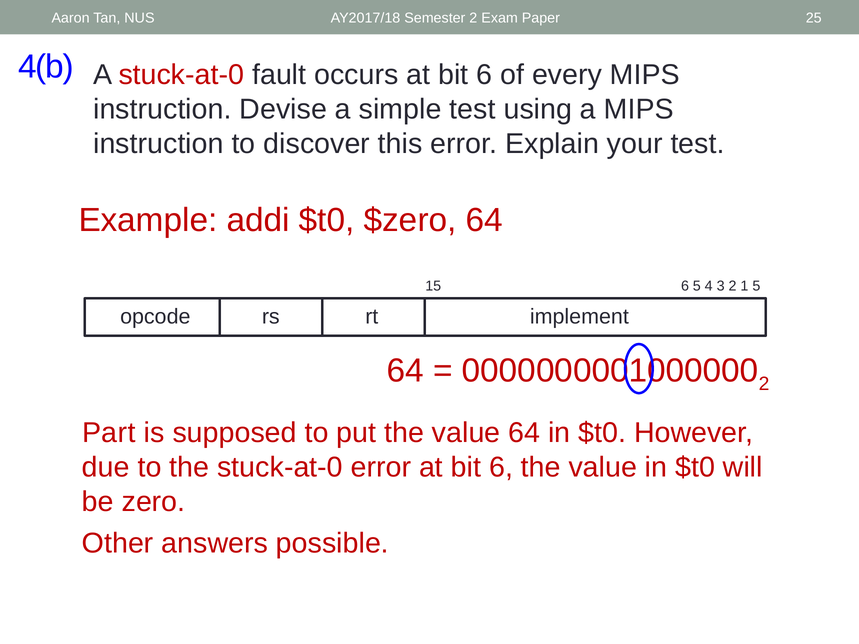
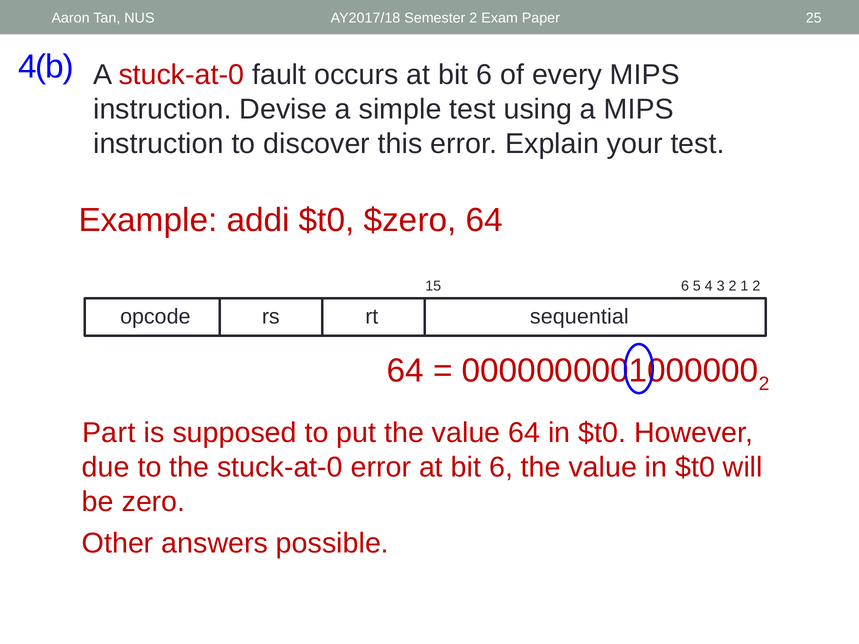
1 5: 5 -> 2 (756, 286)
implement: implement -> sequential (579, 317)
